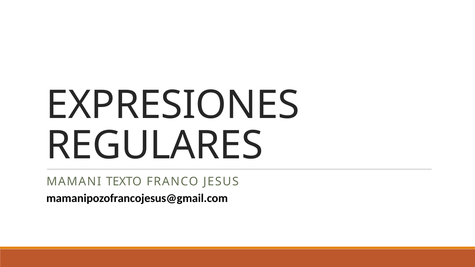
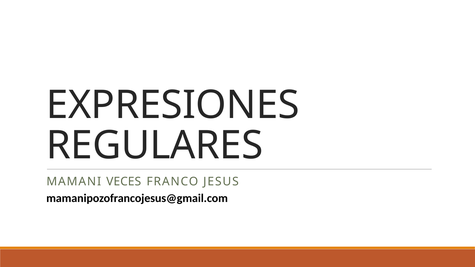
TEXTO: TEXTO -> VECES (124, 182)
